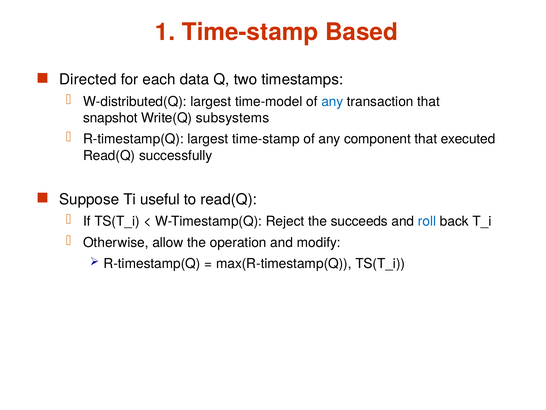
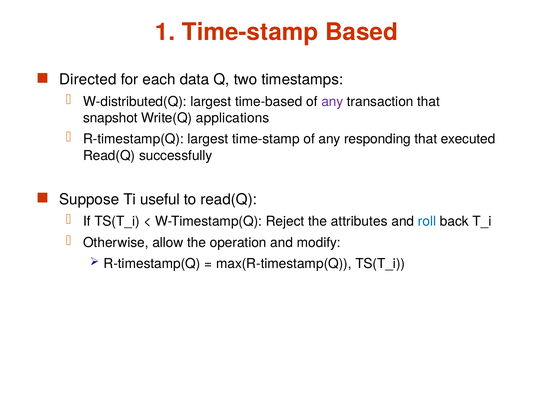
time-model: time-model -> time-based (269, 101)
any colour: blue -> purple (332, 101)
subsystems: subsystems -> applications (233, 118)
component: component -> responding (377, 139)
succeeds: succeeds -> attributes (359, 221)
